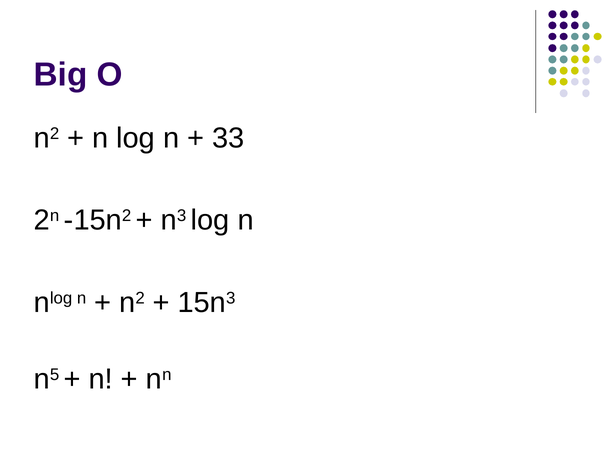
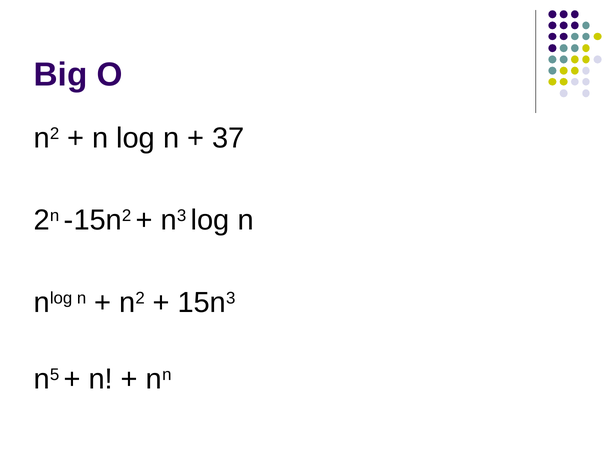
33: 33 -> 37 (228, 138)
